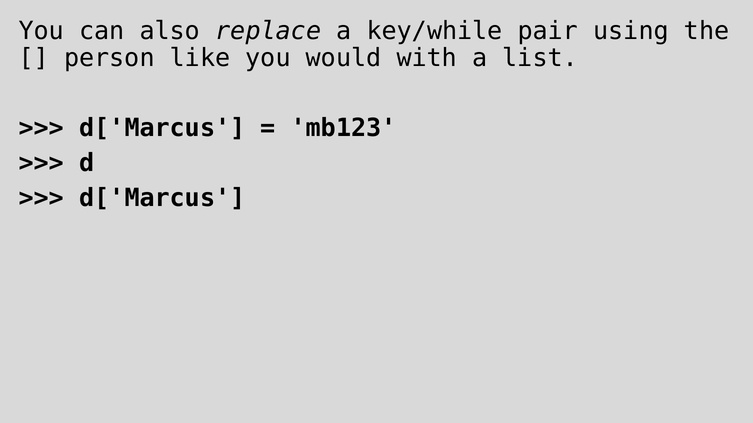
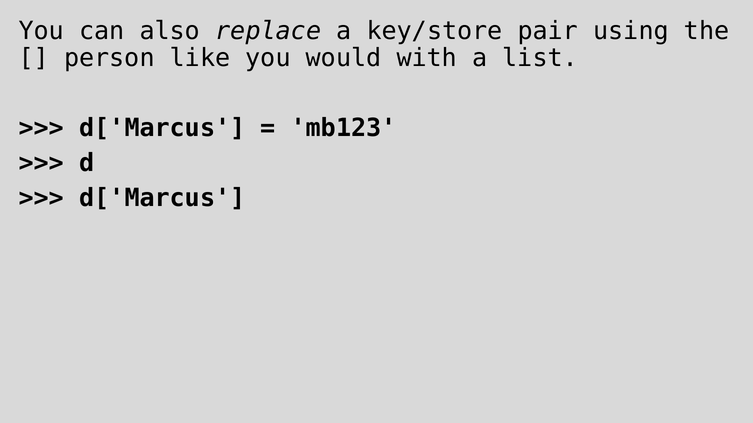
key/while: key/while -> key/store (435, 31)
